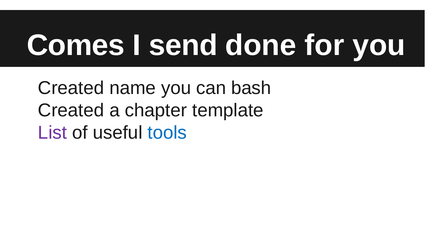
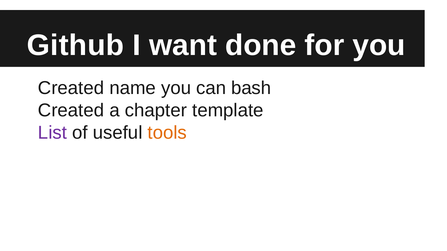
Comes: Comes -> Github (75, 46)
send: send -> want (183, 46)
tools colour: blue -> orange (167, 133)
